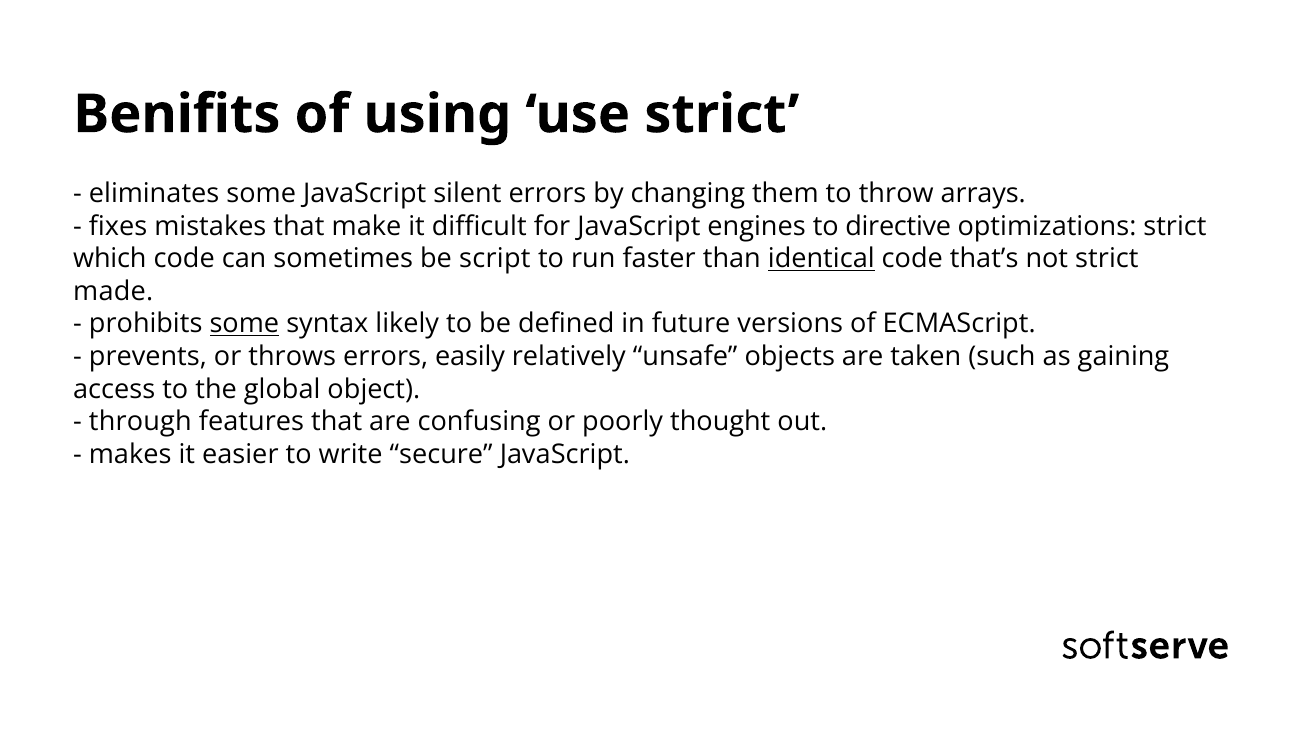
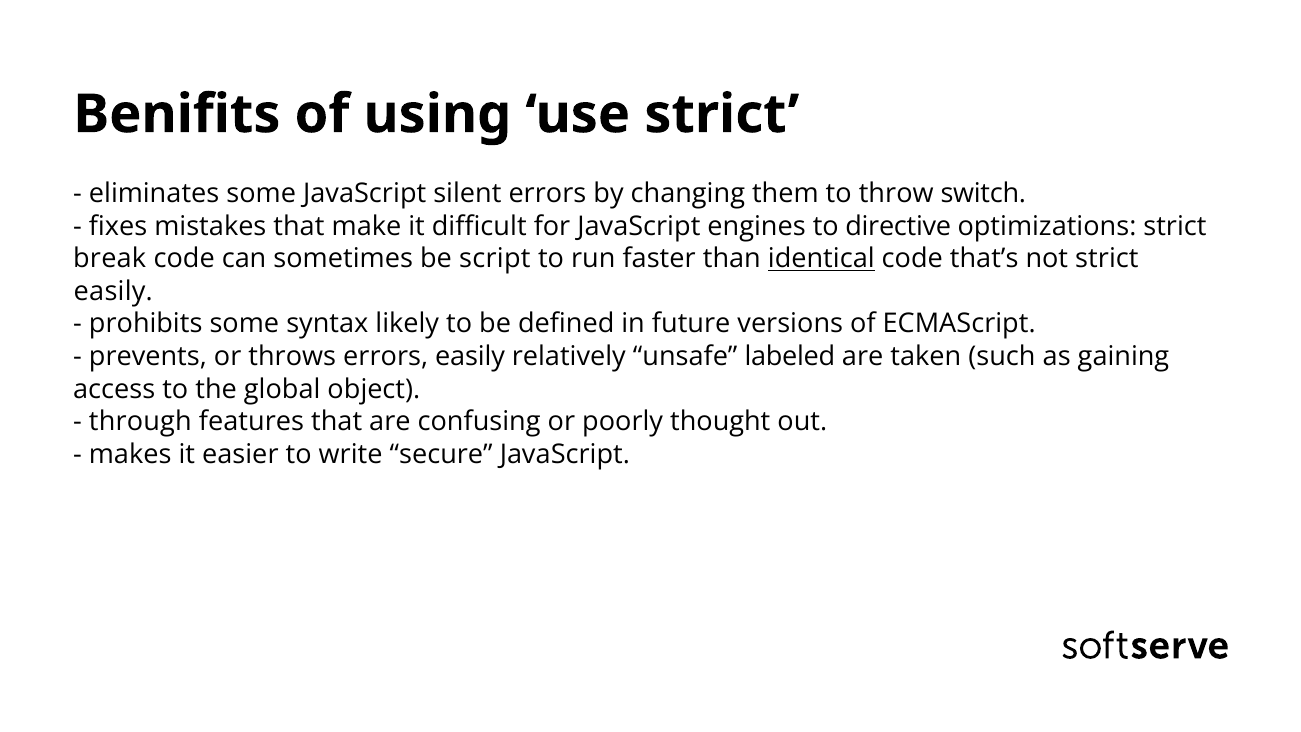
arrays: arrays -> switch (983, 194)
which: which -> break (110, 259)
made: made -> easily (113, 291)
some underline: present -> none (244, 324)
objects: objects -> labeled (790, 356)
